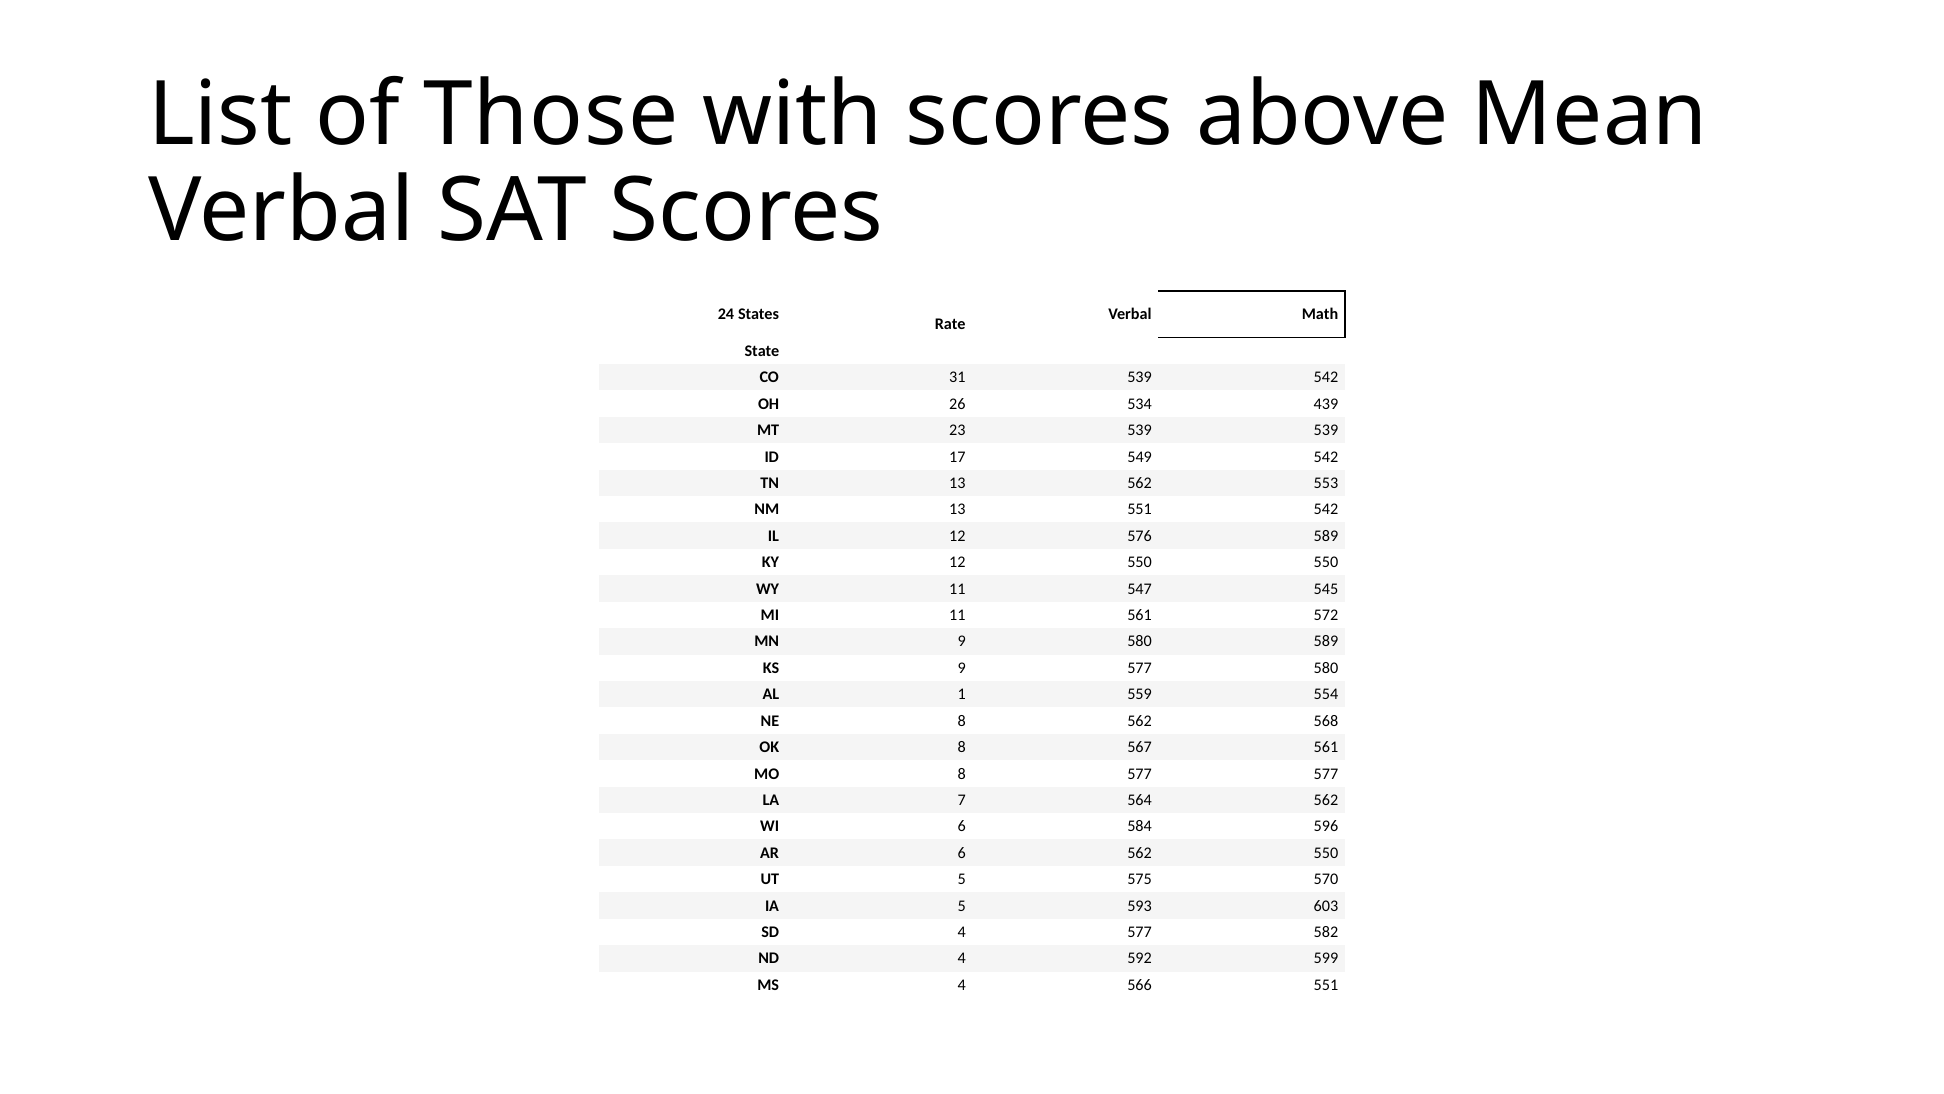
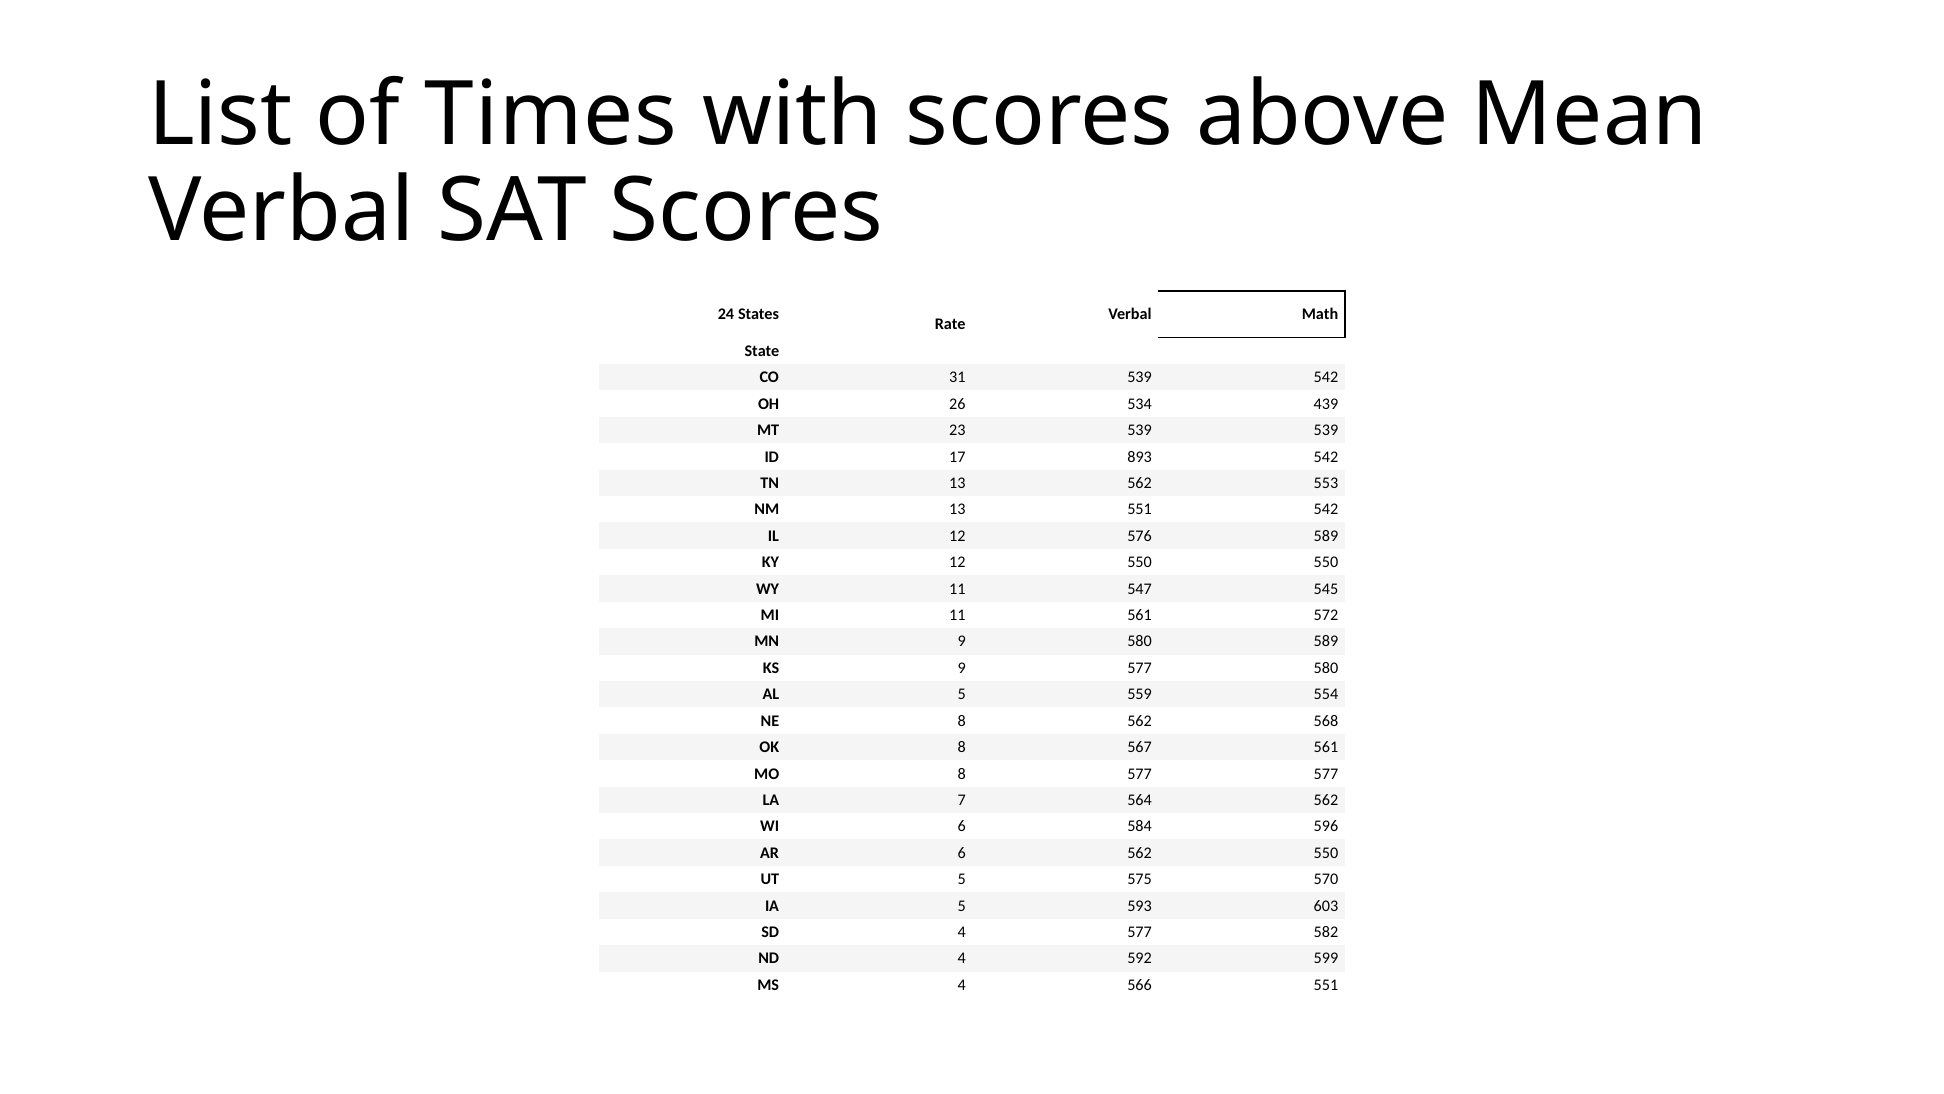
Those: Those -> Times (551, 115)
549: 549 -> 893 (1140, 456)
AL 1: 1 -> 5 (962, 694)
